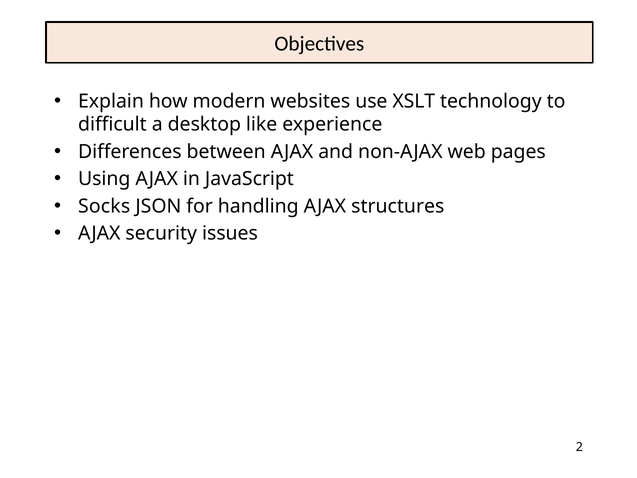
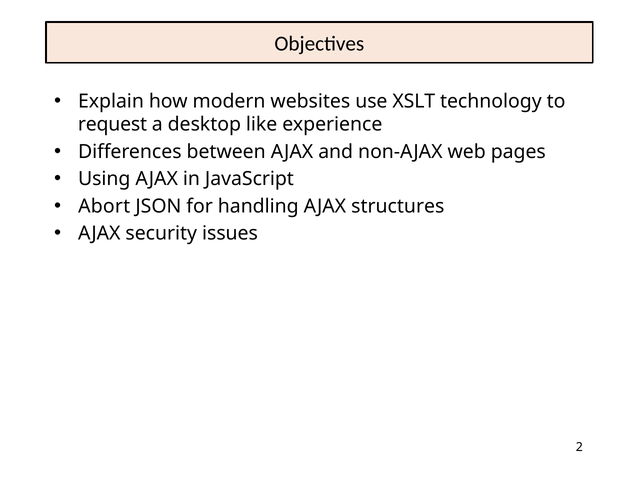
difficult: difficult -> request (113, 124)
Socks: Socks -> Abort (104, 206)
